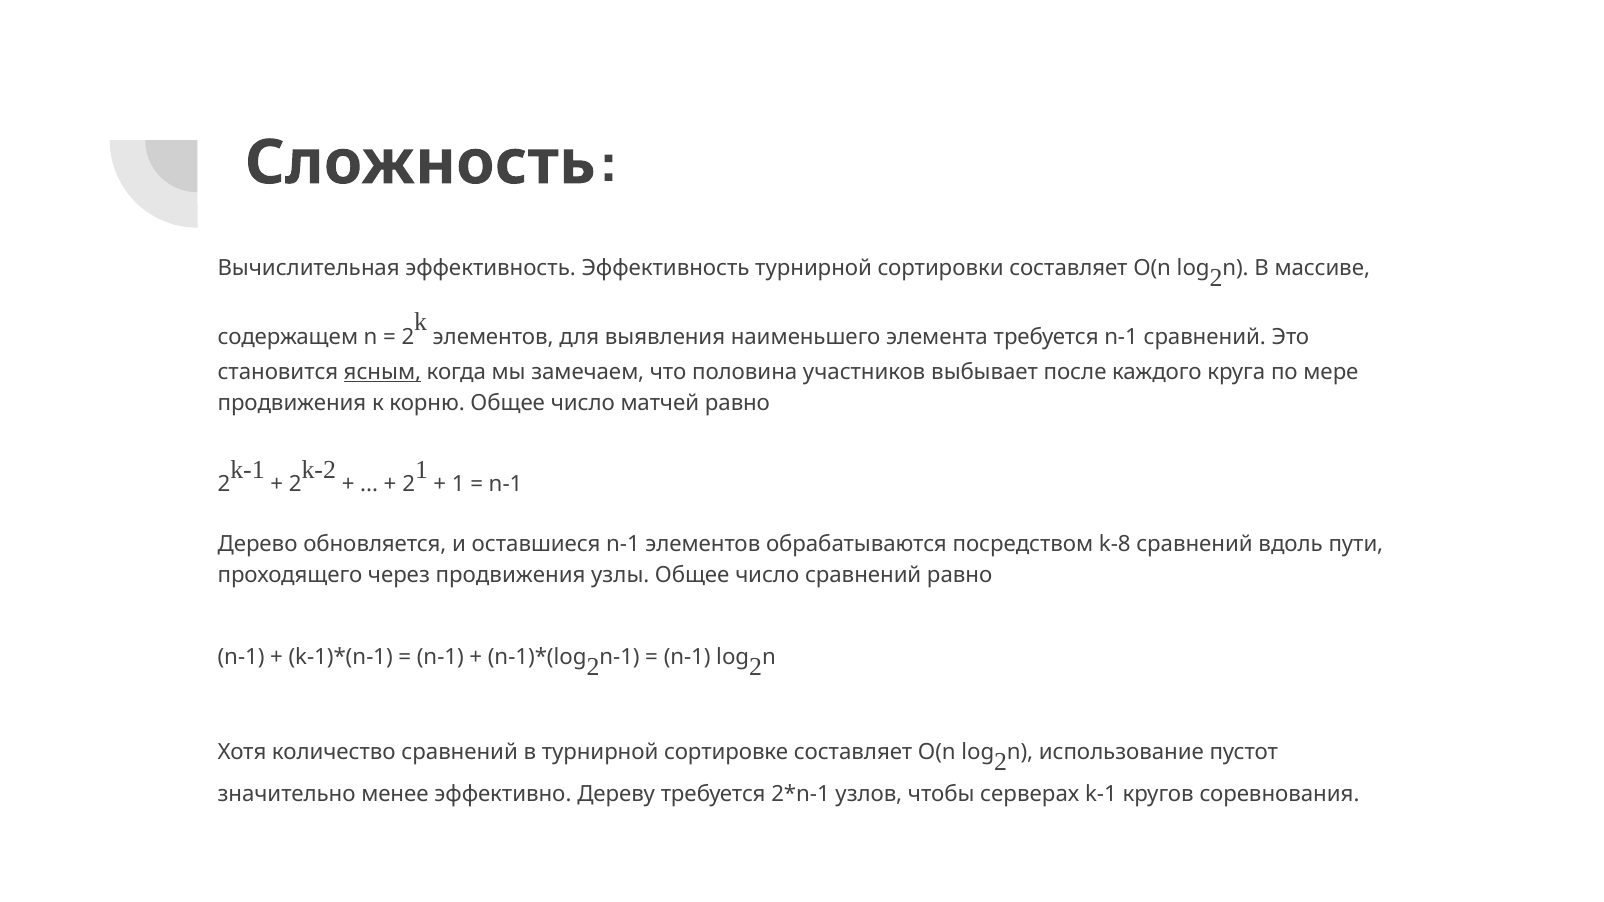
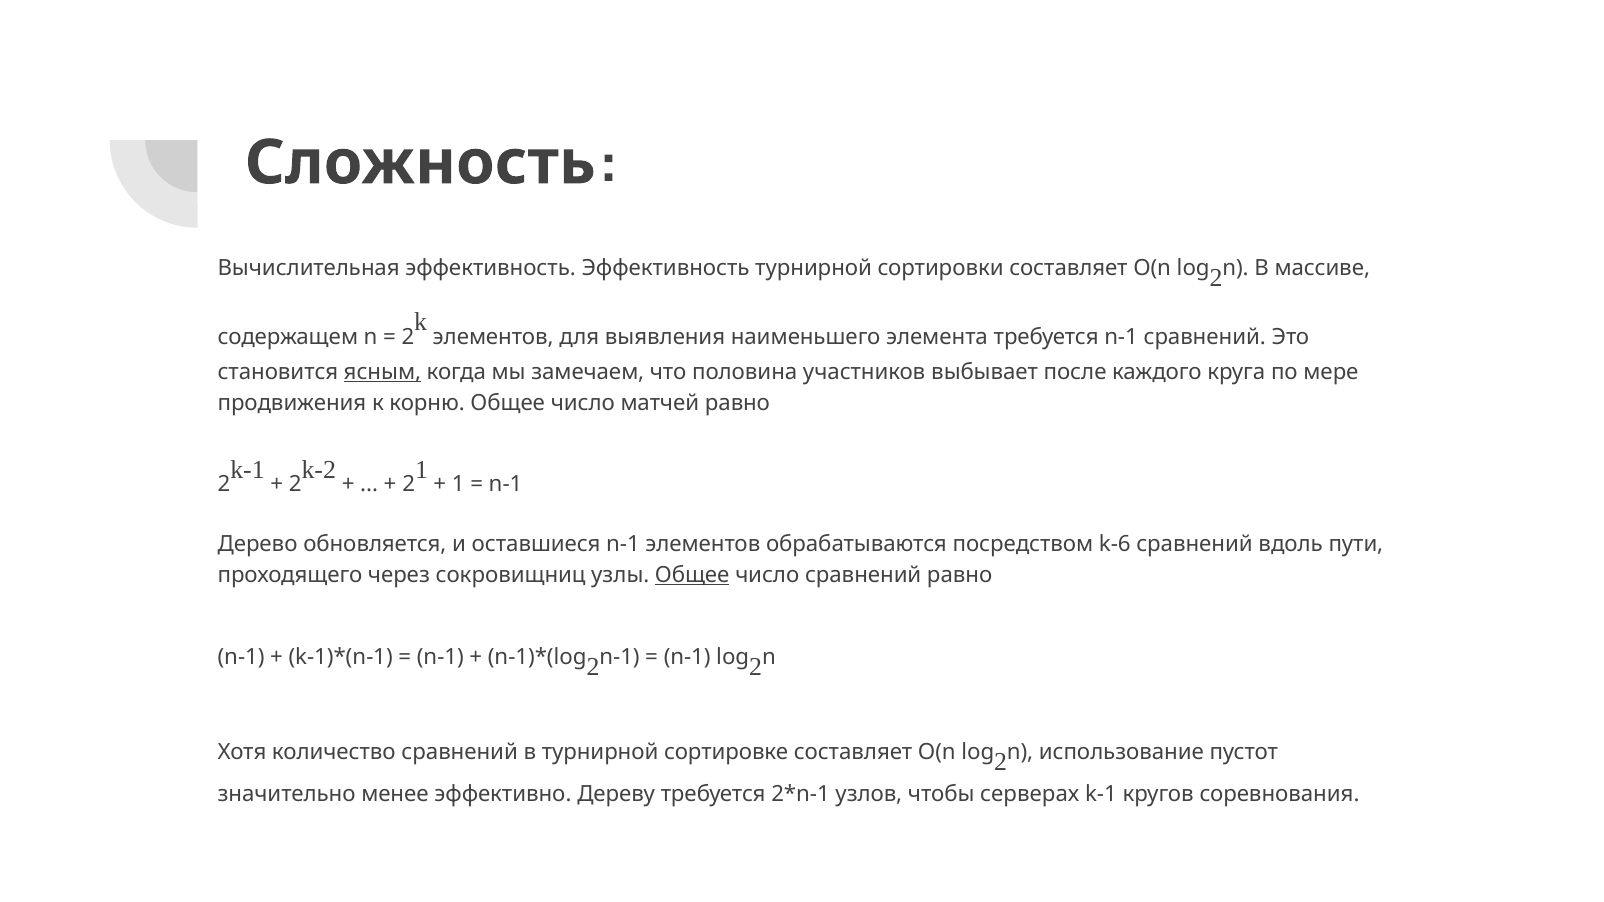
k-8: k-8 -> k-6 (1115, 544)
через продвижения: продвижения -> сокровищниц (511, 575)
Общее underline: none -> present (692, 575)
